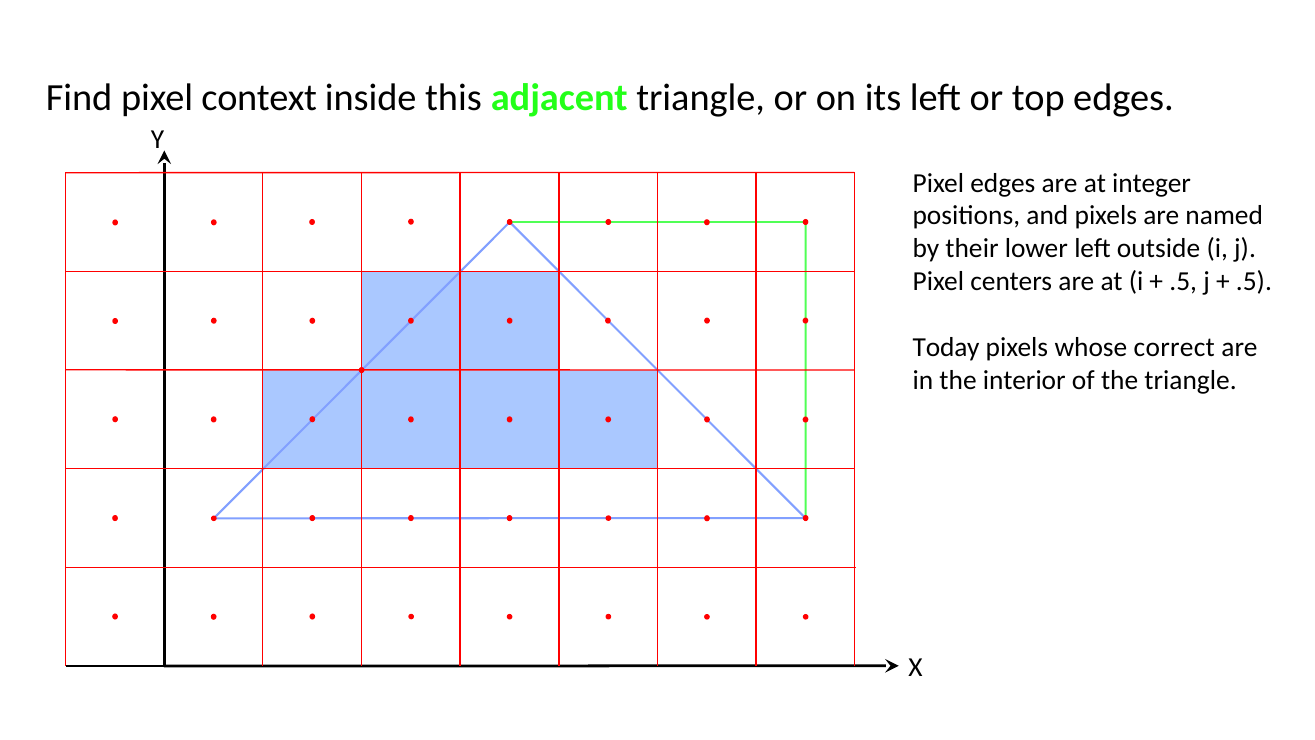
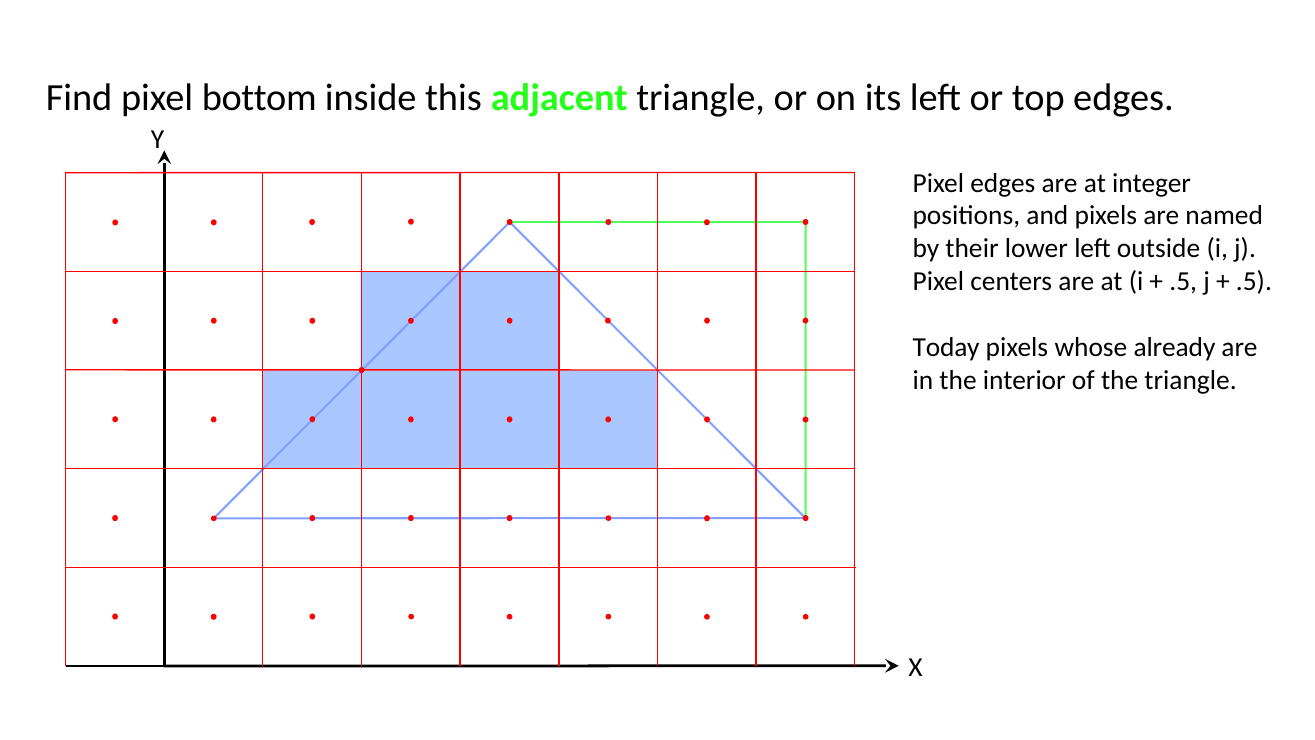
context: context -> bottom (259, 98)
correct: correct -> already (1174, 347)
